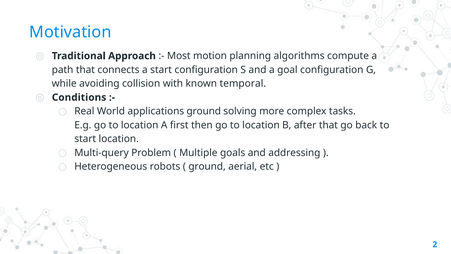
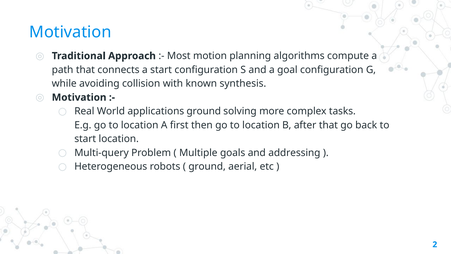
temporal: temporal -> synthesis (243, 83)
Conditions: Conditions -> Motivation (79, 97)
